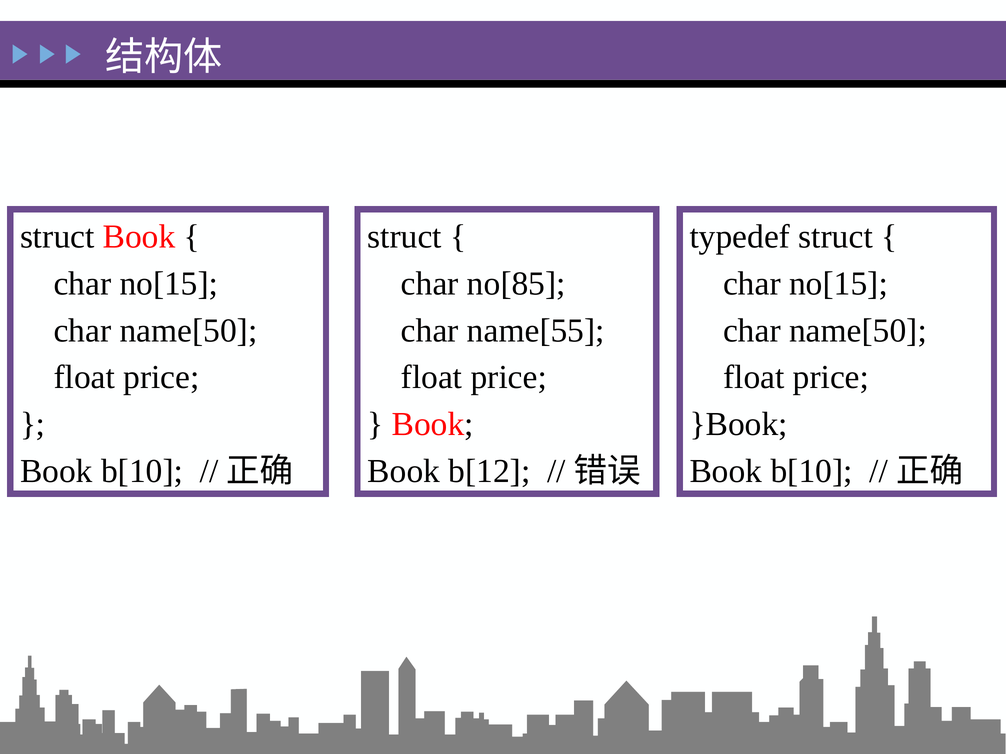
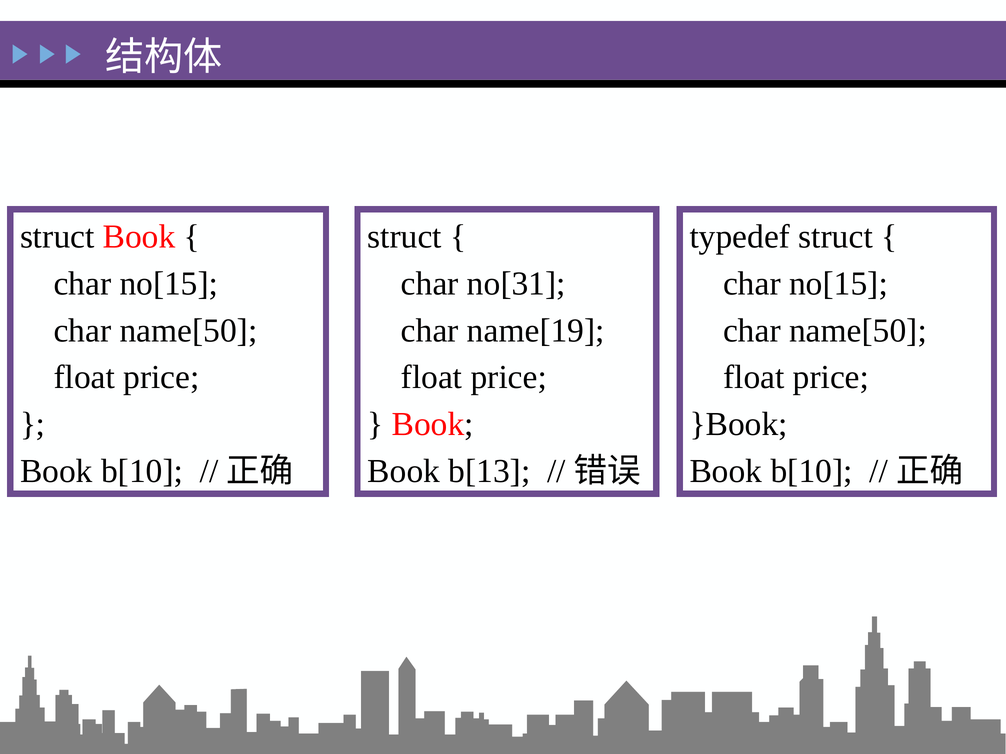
no[85: no[85 -> no[31 (516, 284)
name[55: name[55 -> name[19 (536, 331)
b[12: b[12 -> b[13 (489, 471)
